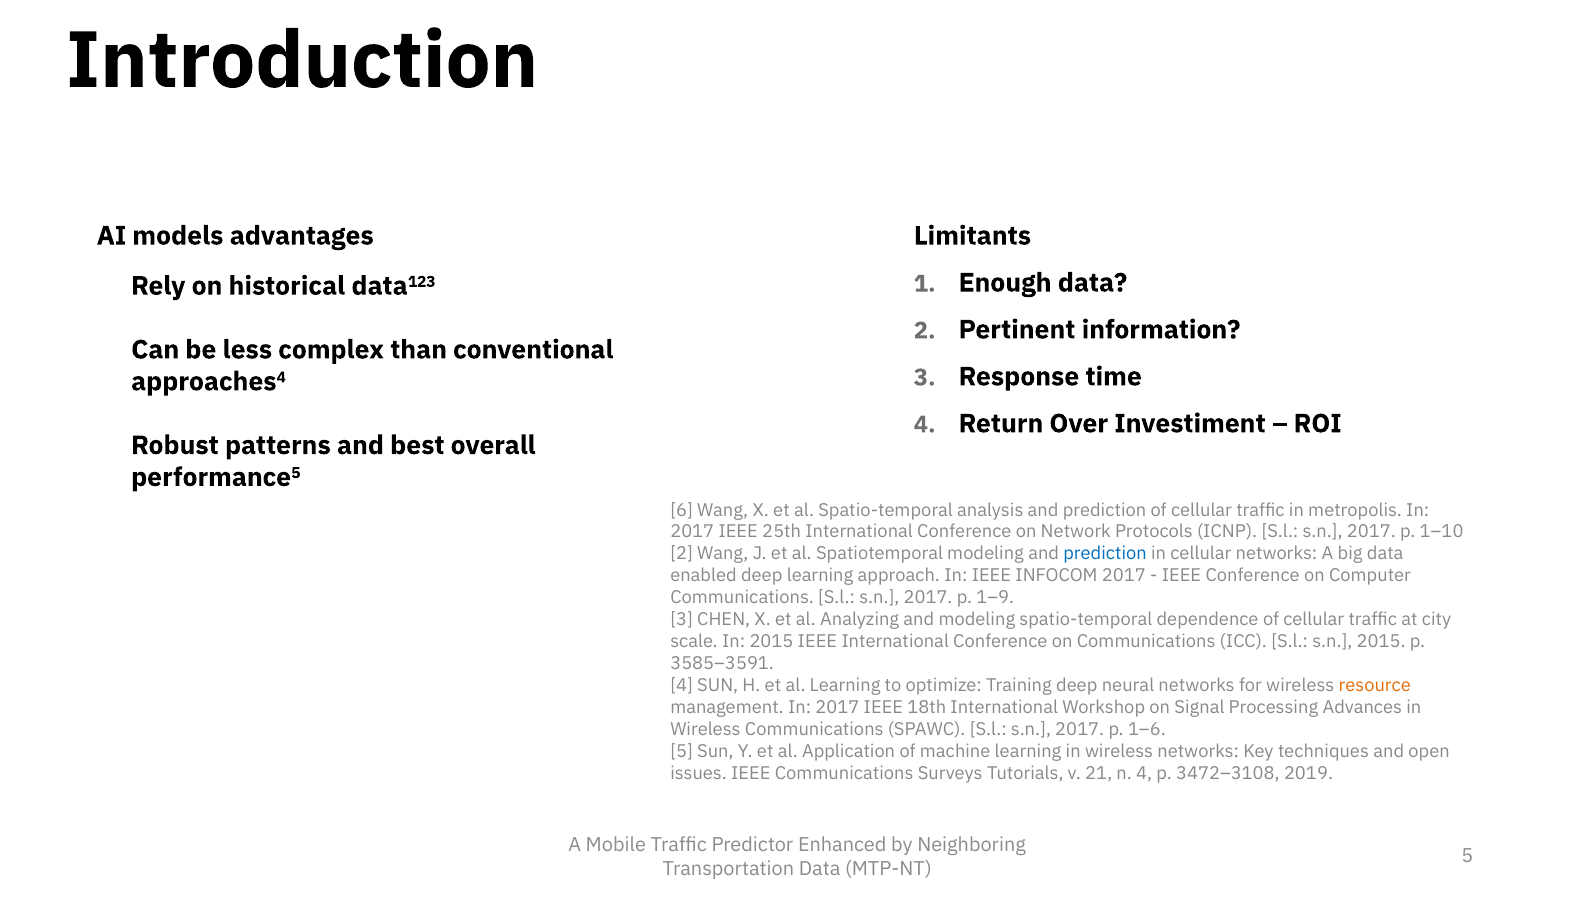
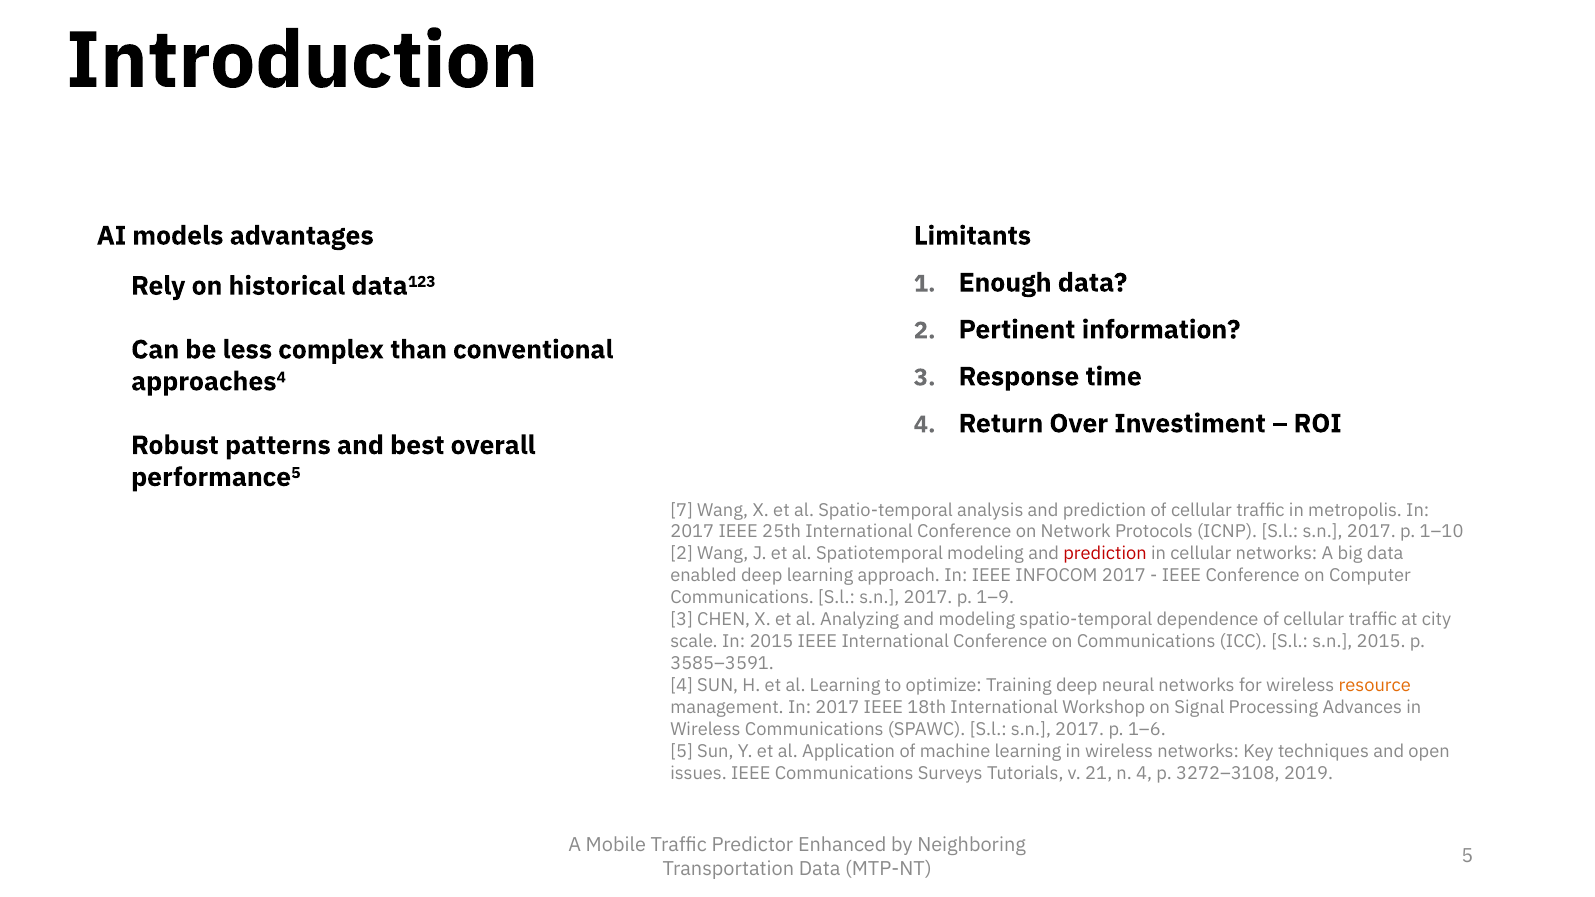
6: 6 -> 7 (682, 510)
prediction colour: blue -> red (1105, 554)
3472–3108: 3472–3108 -> 3272–3108 (1228, 773)
